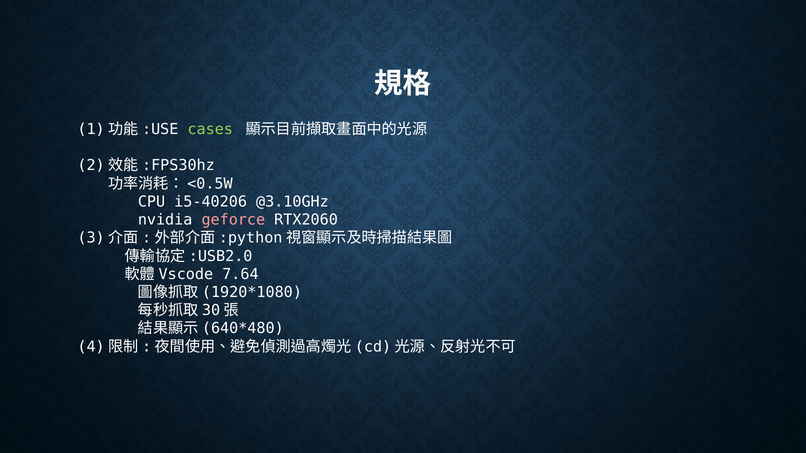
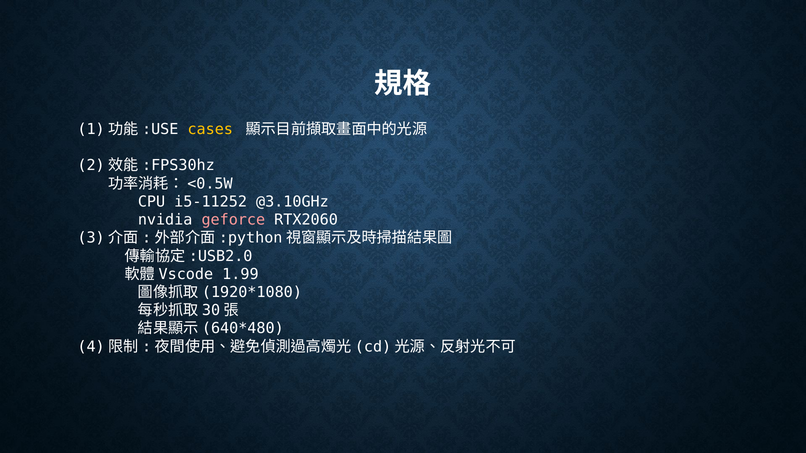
cases colour: light green -> yellow (210, 129)
i5-40206: i5-40206 -> i5-11252 (211, 202)
7.64: 7.64 -> 1.99 (240, 274)
